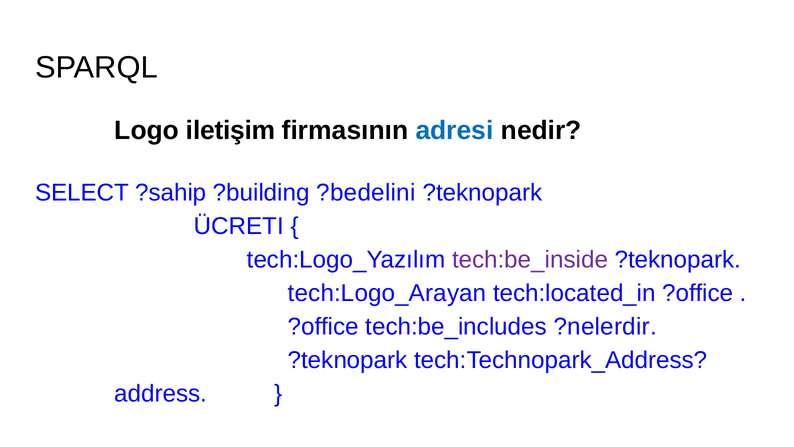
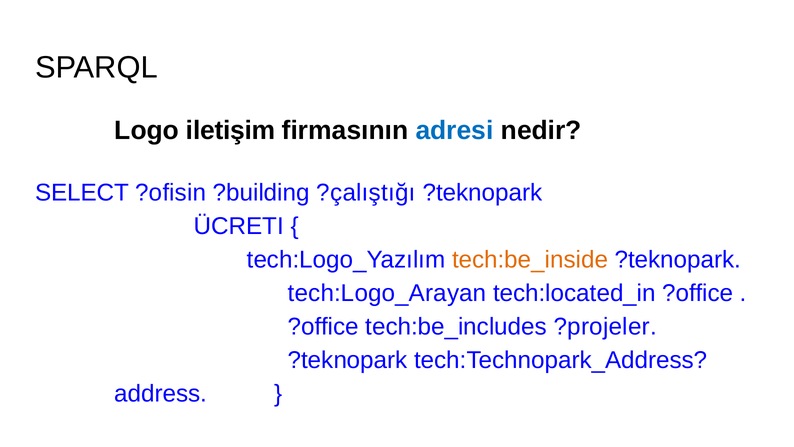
?sahip: ?sahip -> ?ofisin (171, 192)
?bedelini: ?bedelini -> ?çalıştığı (366, 192)
tech:be_inside colour: purple -> orange (530, 259)
?nelerdir: ?nelerdir -> ?projeler (605, 326)
